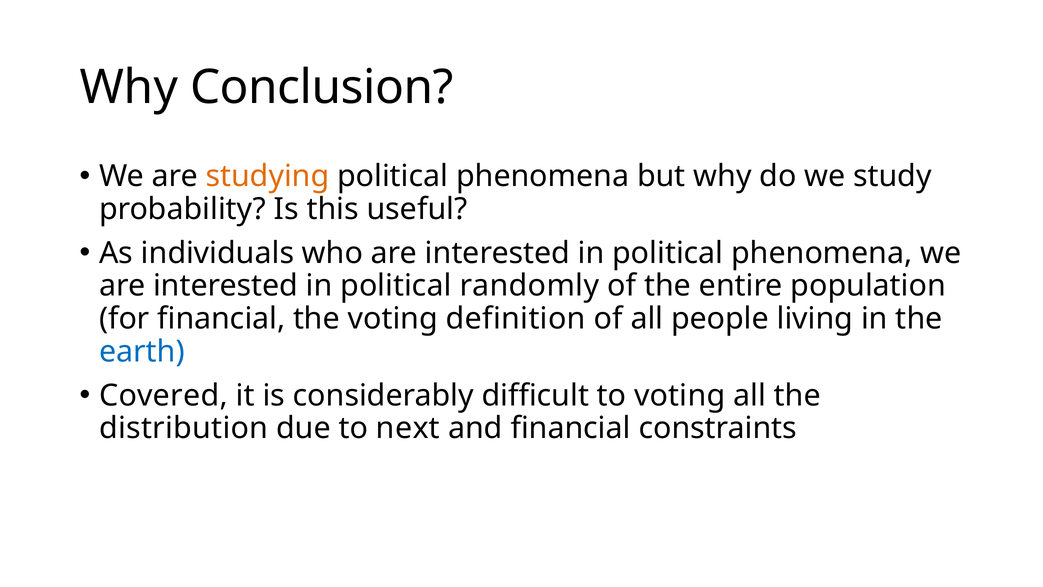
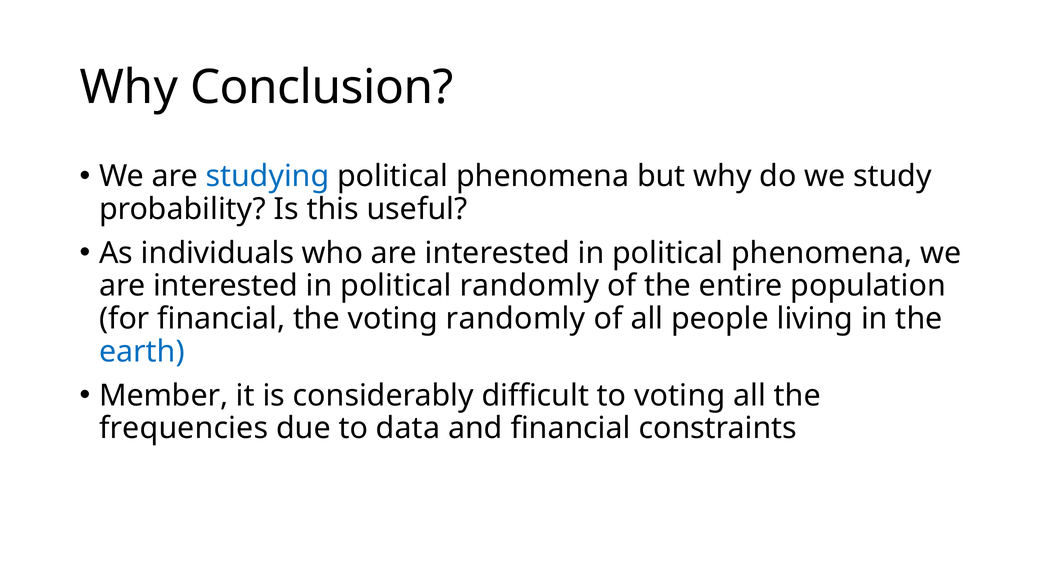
studying colour: orange -> blue (268, 176)
voting definition: definition -> randomly (516, 319)
Covered: Covered -> Member (164, 395)
distribution: distribution -> frequencies (184, 428)
next: next -> data (408, 428)
